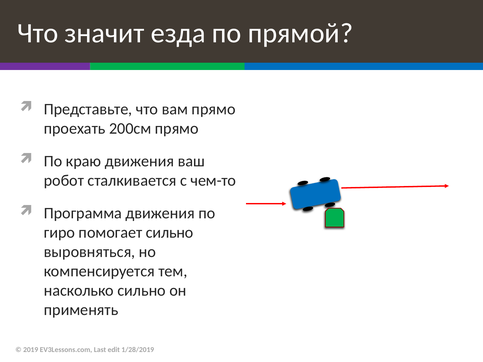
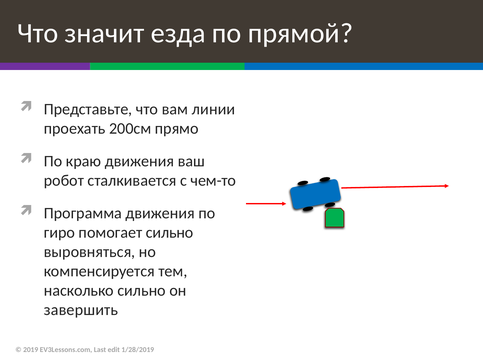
вам прямо: прямо -> линии (214, 109)
применять: применять -> завершить (81, 310)
